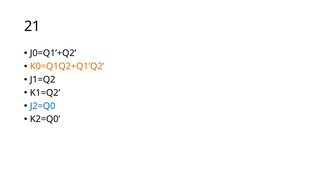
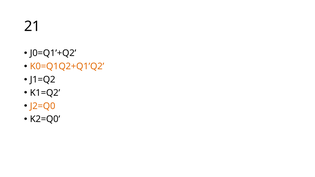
J2=Q0 colour: blue -> orange (43, 106)
